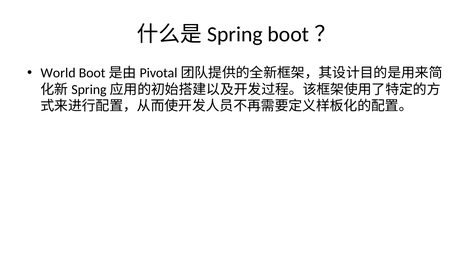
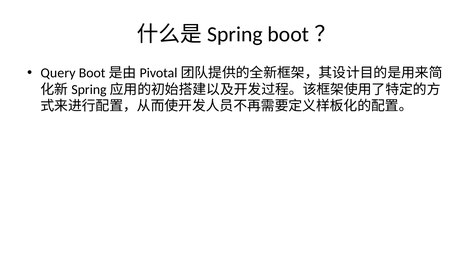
World: World -> Query (58, 73)
